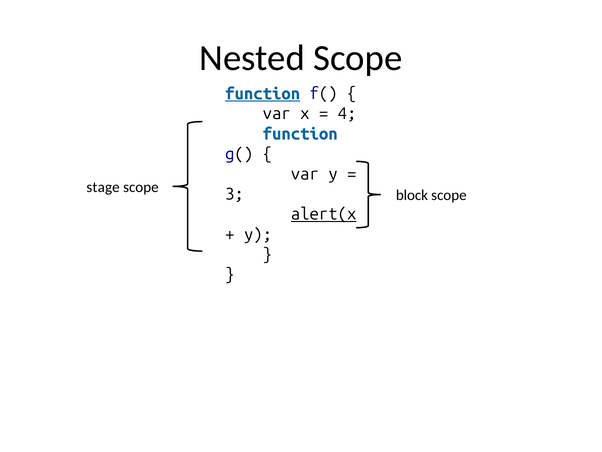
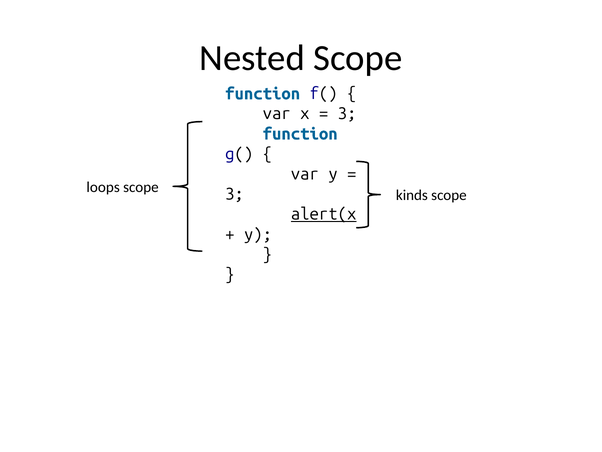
function underline: present -> none (263, 94)
4: 4 -> 3 (347, 114)
stage: stage -> loops (103, 187)
block: block -> kinds (412, 195)
